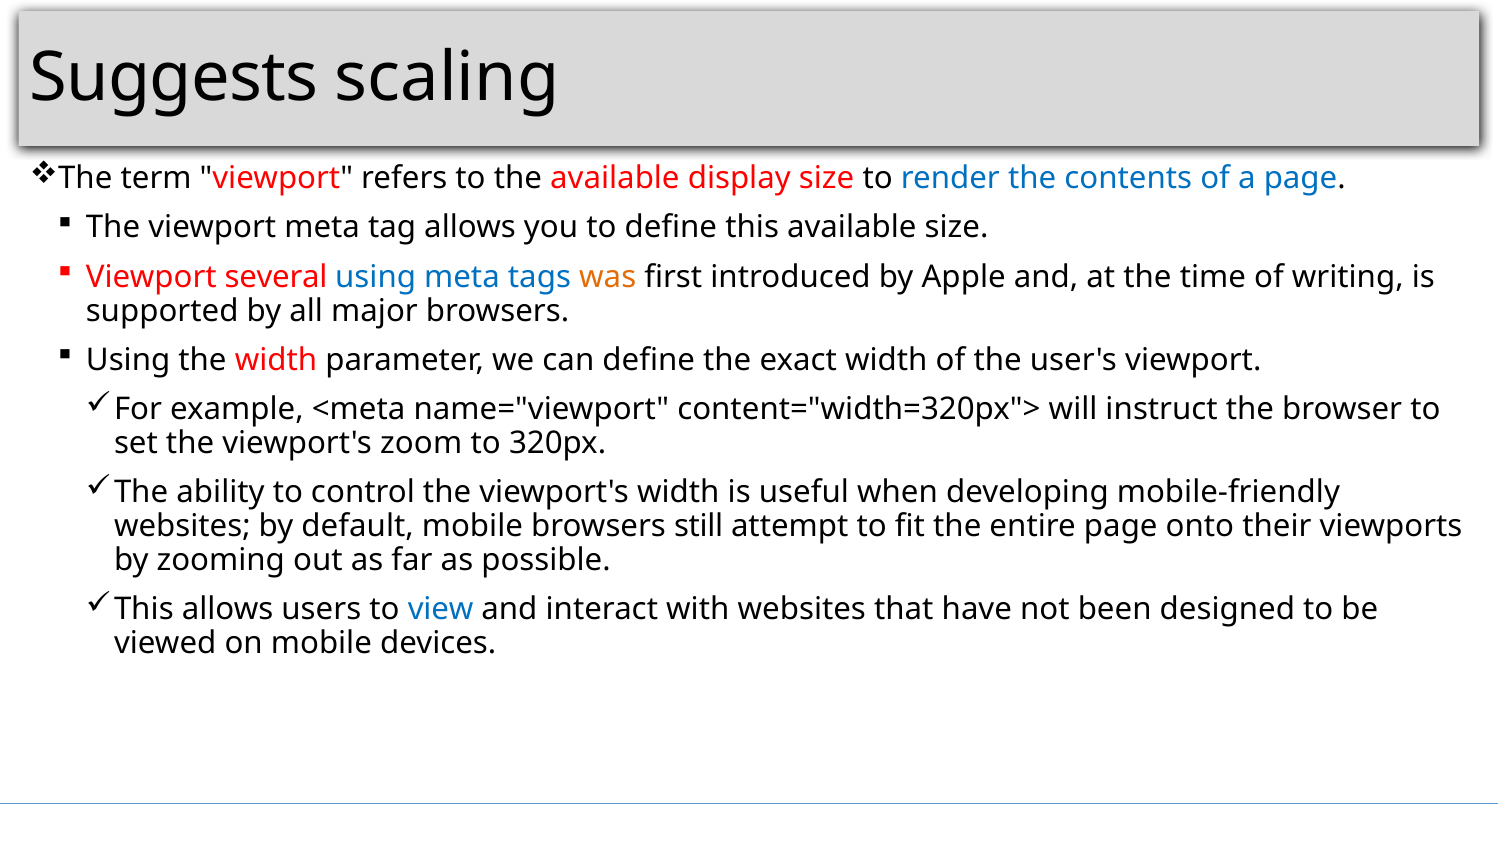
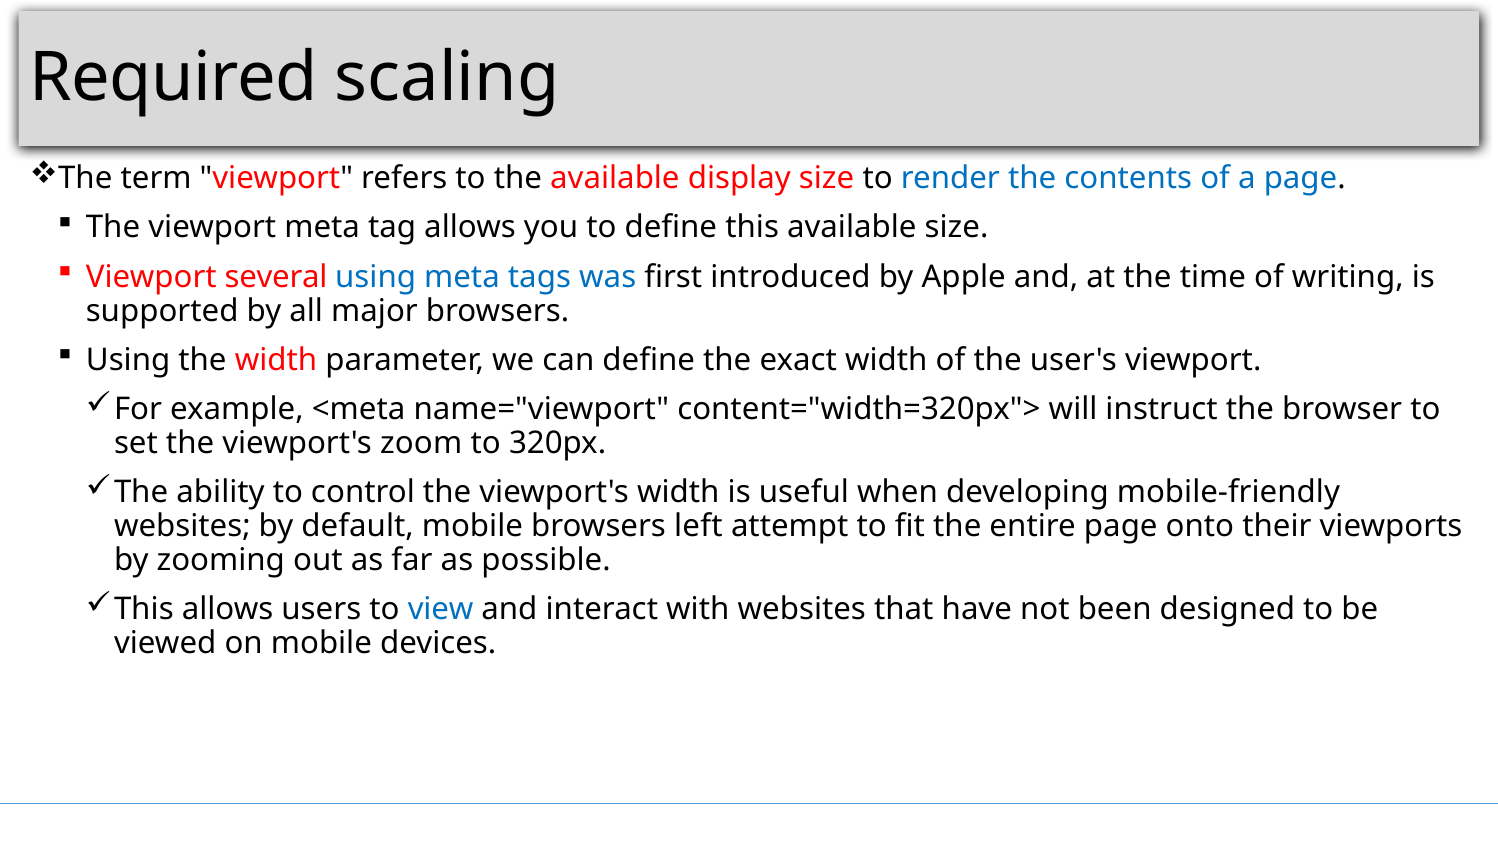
Suggests: Suggests -> Required (174, 78)
was colour: orange -> blue (608, 277)
still: still -> left (698, 526)
